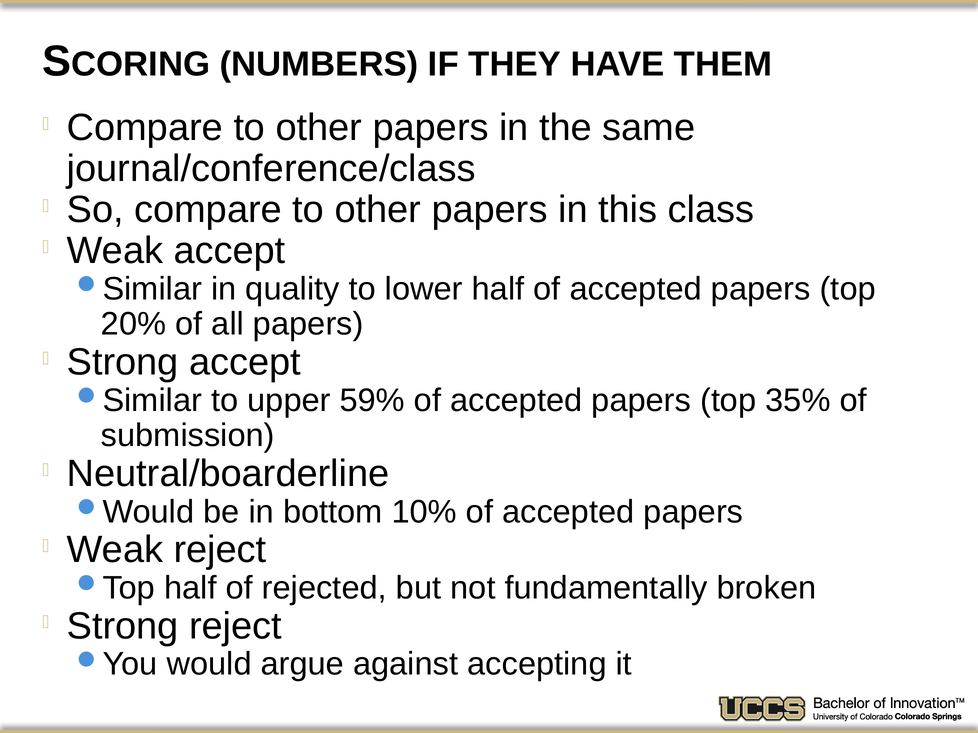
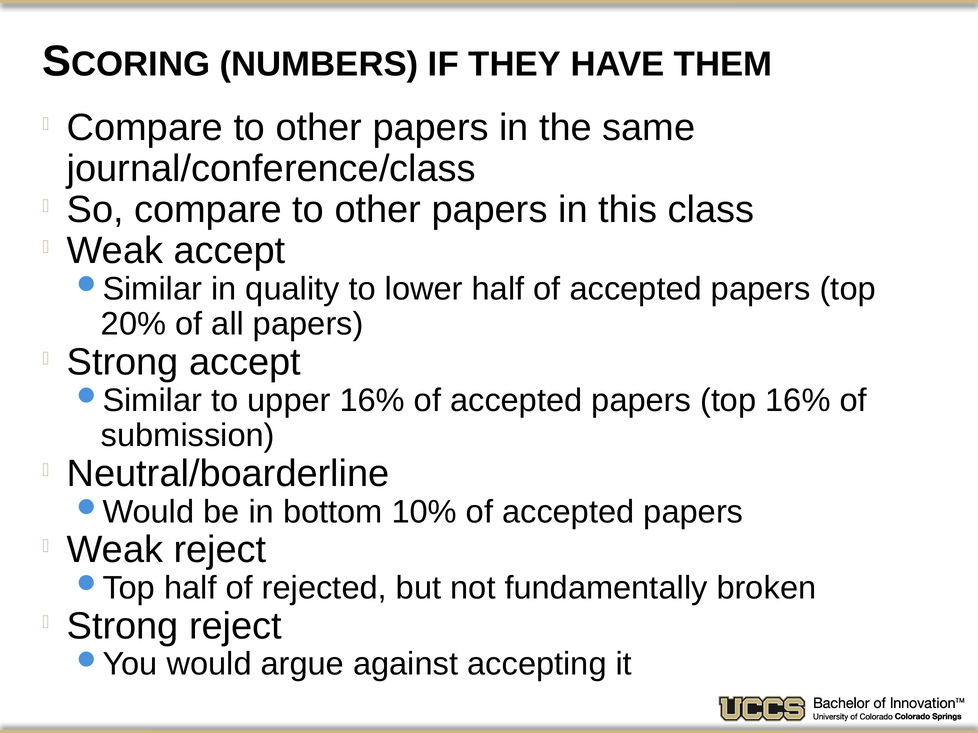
upper 59%: 59% -> 16% (372, 401)
top 35%: 35% -> 16% (798, 401)
